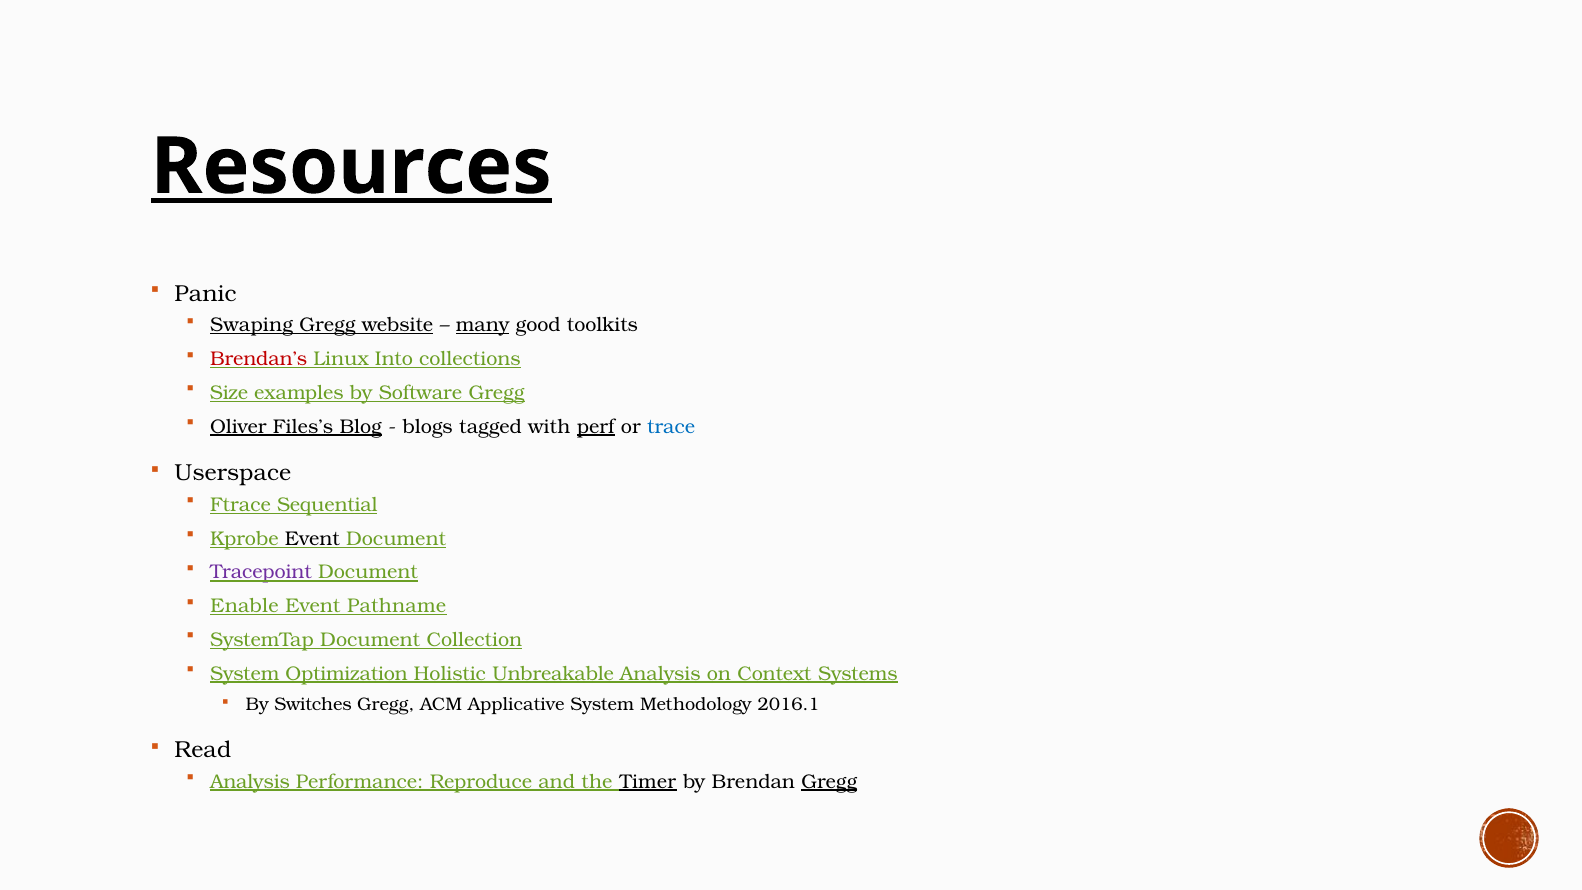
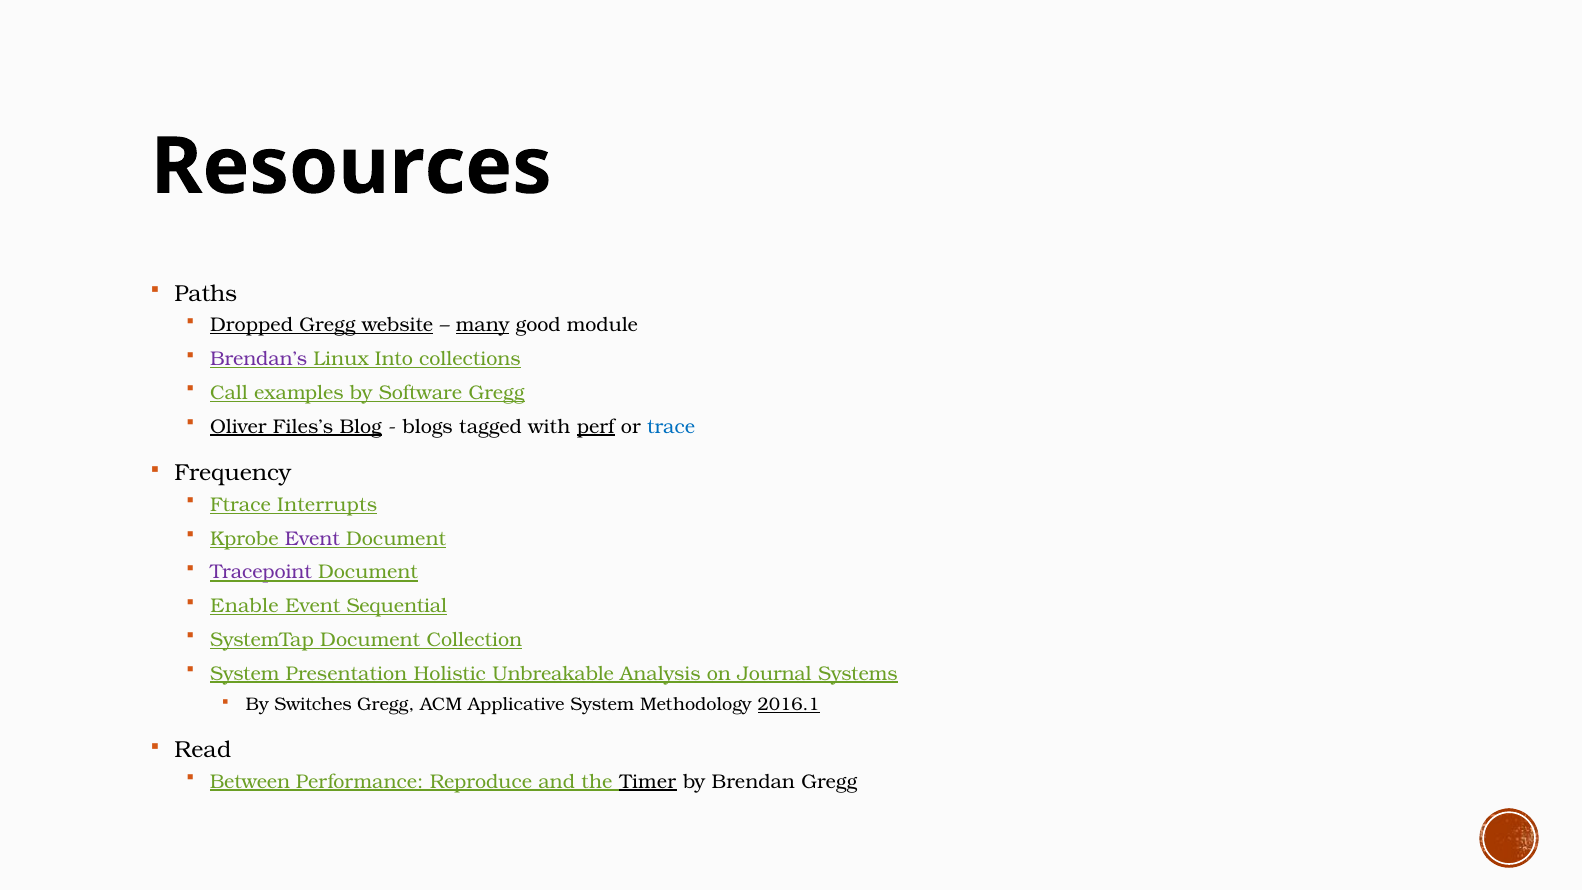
Resources underline: present -> none (351, 167)
Panic: Panic -> Paths (206, 294)
Swaping: Swaping -> Dropped (252, 325)
toolkits: toolkits -> module (602, 325)
Brendan’s colour: red -> purple (259, 359)
Size: Size -> Call (229, 393)
Userspace: Userspace -> Frequency (233, 473)
Sequential: Sequential -> Interrupts (327, 505)
Event colour: black -> purple (312, 539)
Pathname: Pathname -> Sequential (397, 606)
Optimization: Optimization -> Presentation (346, 674)
Context: Context -> Journal (774, 674)
2016.1 underline: none -> present (789, 704)
Analysis: Analysis -> Between (250, 781)
Gregg underline: present -> none (829, 781)
